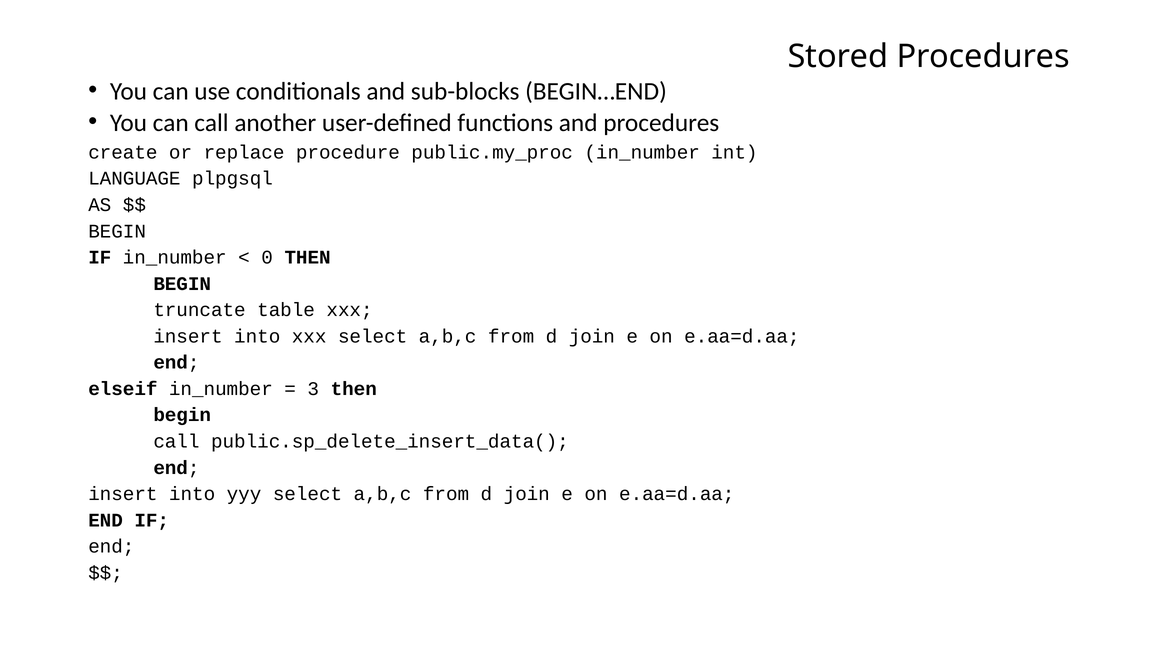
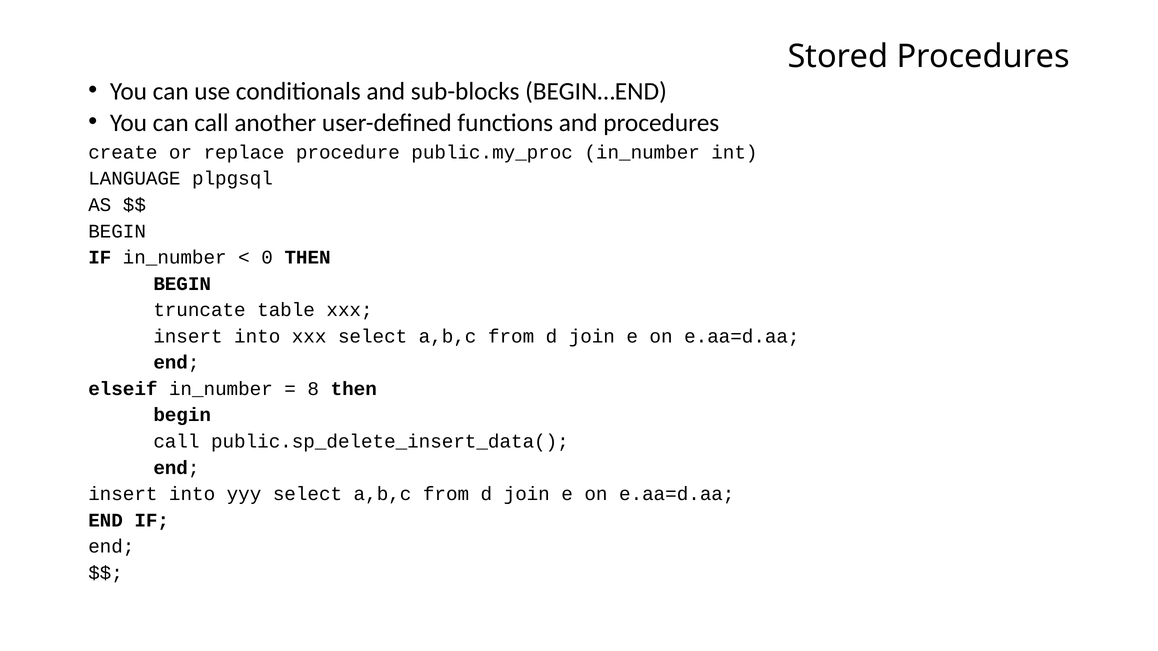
3: 3 -> 8 (313, 389)
